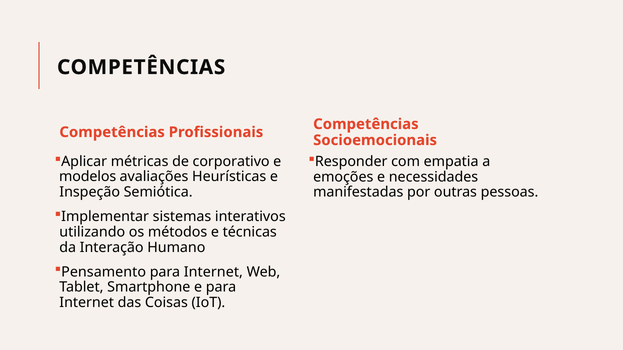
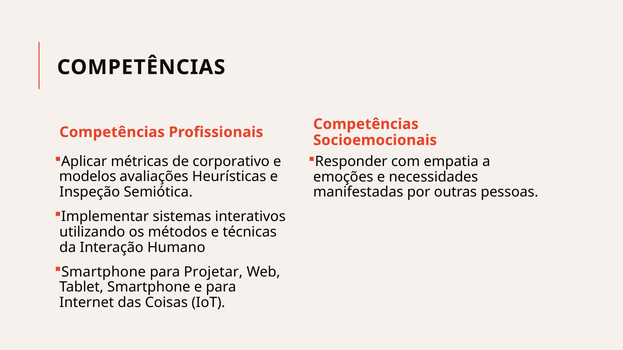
Pensamento: Pensamento -> Smartphone (104, 272)
Internet: Internet -> Projetar (213, 272)
